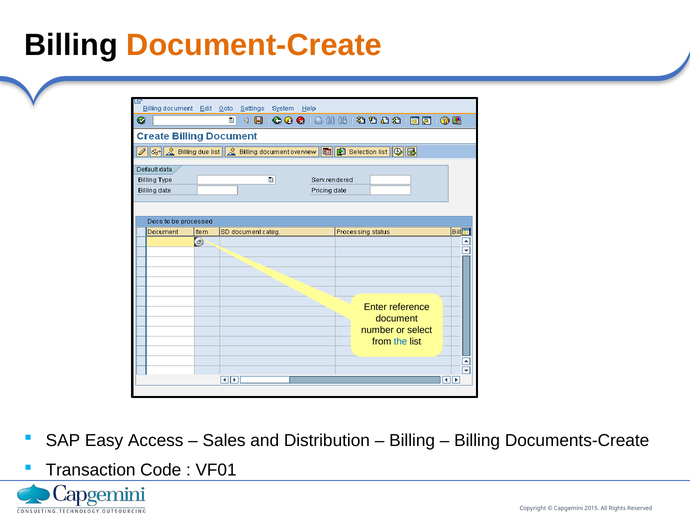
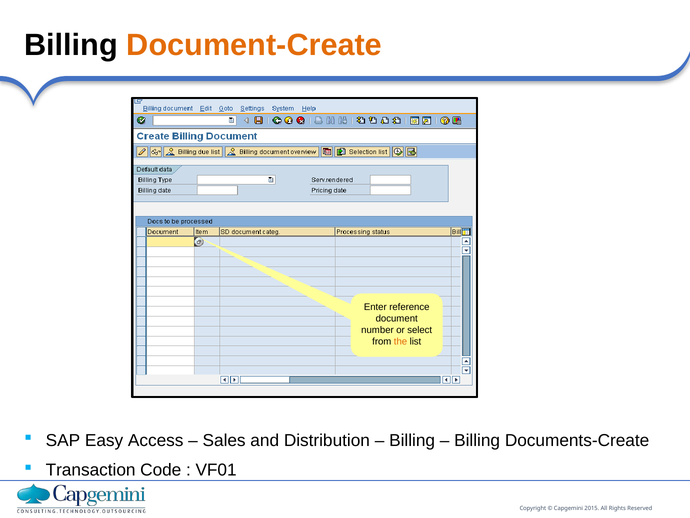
the colour: blue -> orange (401, 341)
